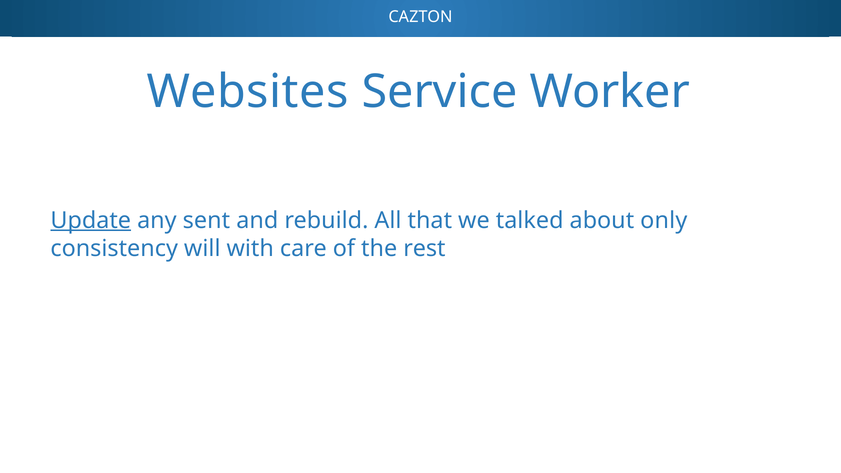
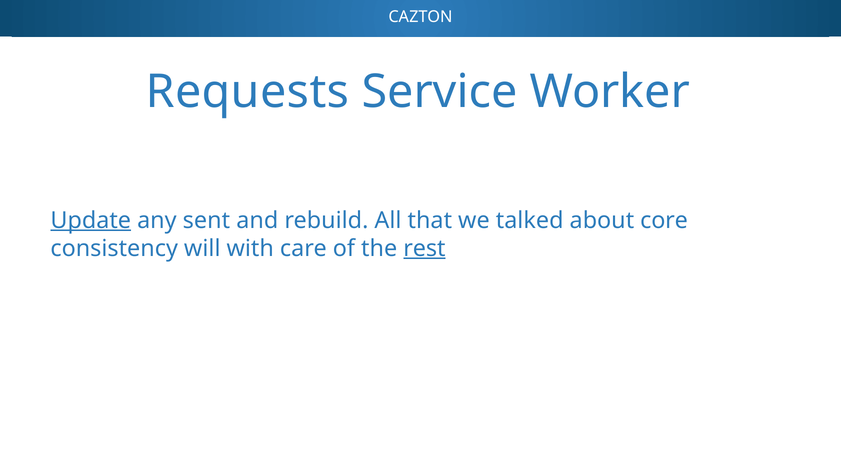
Websites: Websites -> Requests (248, 92)
only: only -> core (664, 220)
rest underline: none -> present (424, 248)
